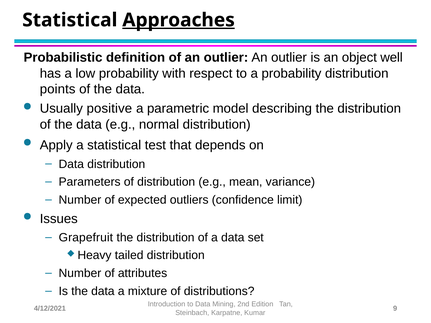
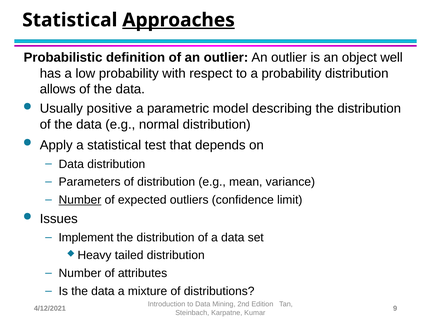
points: points -> allows (58, 89)
Number underline: none -> present (80, 200)
Grapefruit: Grapefruit -> Implement (86, 238)
